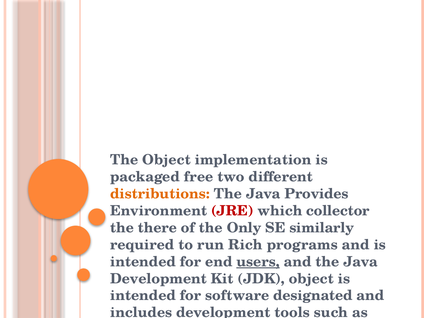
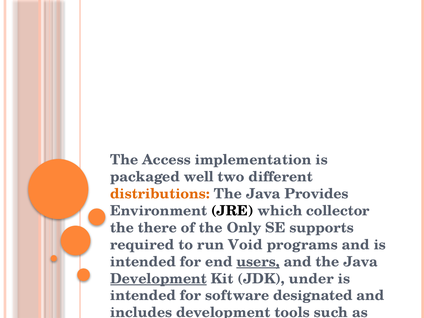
The Object: Object -> Access (167, 160)
free: free -> well (199, 177)
JRE colour: red -> black (232, 211)
similarly: similarly -> supports (322, 228)
Rich: Rich -> Void (245, 245)
Development underline: none -> present (158, 279)
JDK object: object -> under (311, 279)
